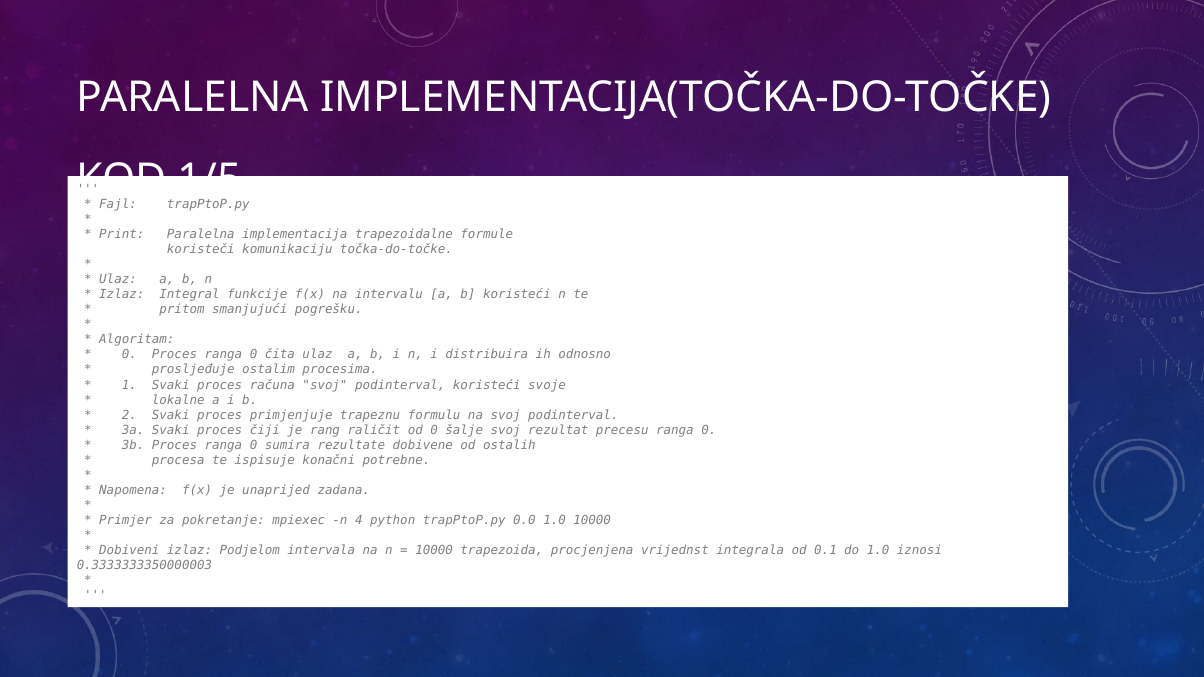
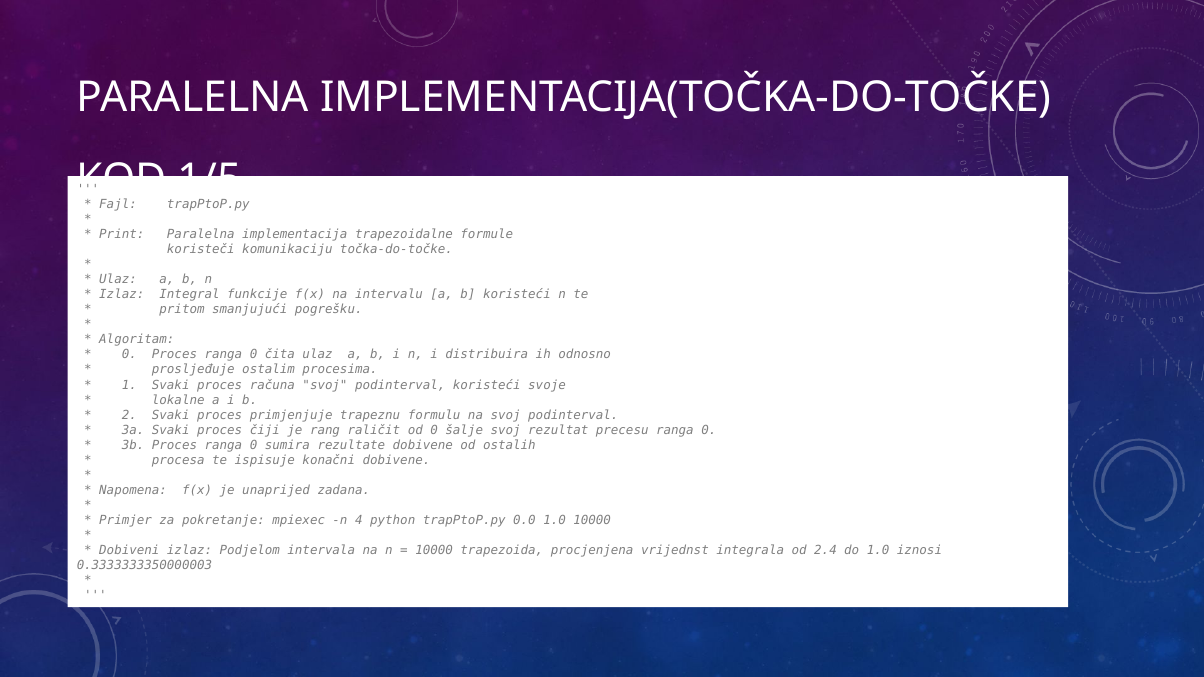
konačni potrebne: potrebne -> dobivene (396, 460)
0.1: 0.1 -> 2.4 (826, 551)
